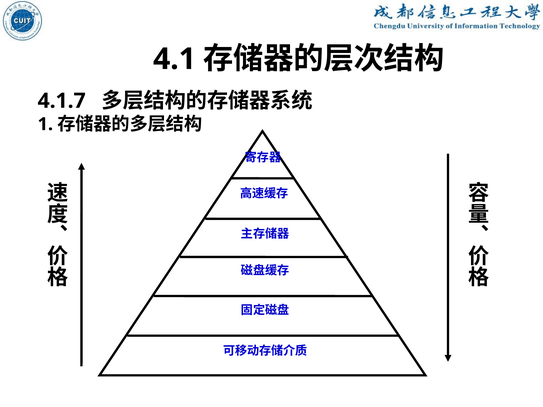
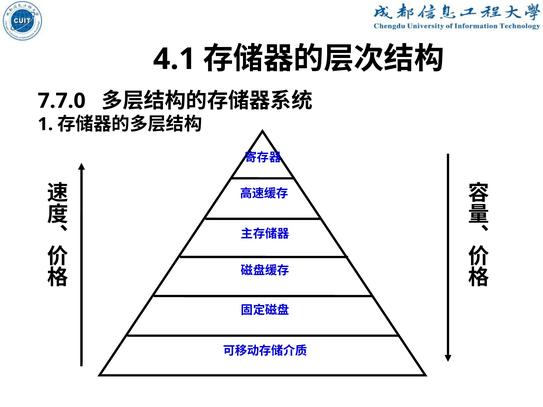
4.1.7: 4.1.7 -> 7.7.0 (62, 101)
